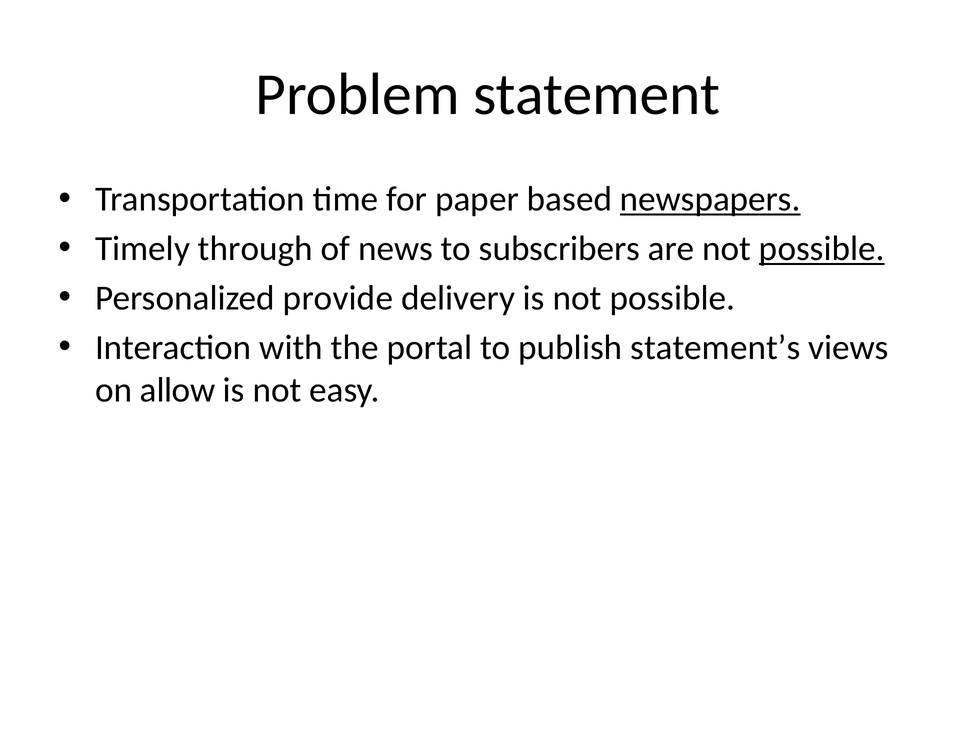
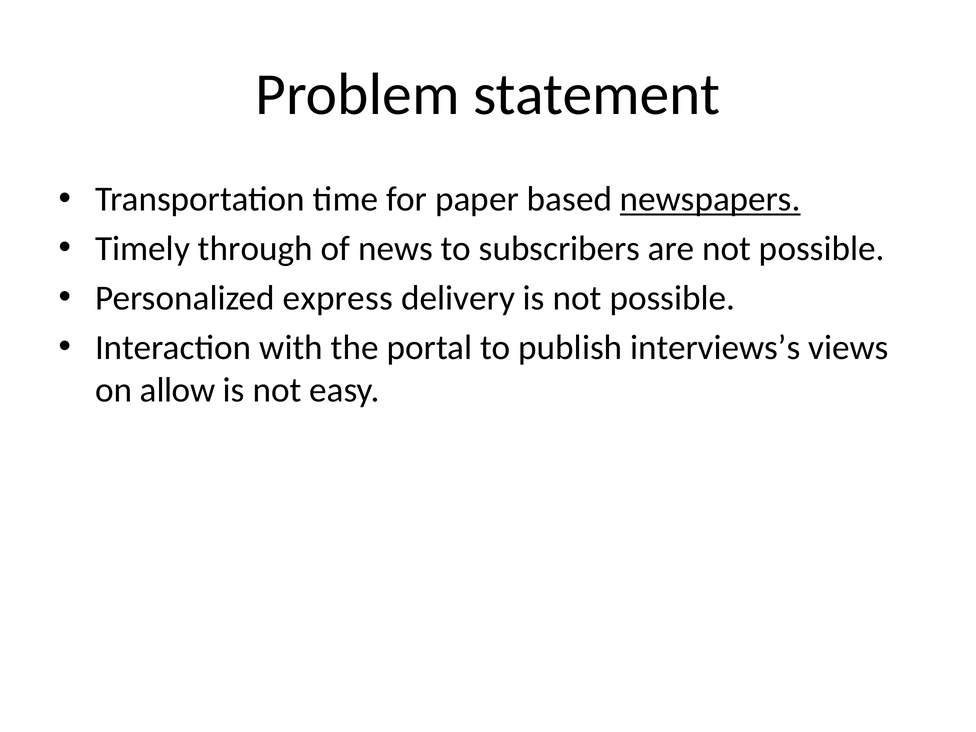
possible underline: present -> none (822, 249)
provide: provide -> express (338, 298)
statement’s: statement’s -> interviews’s (715, 348)
